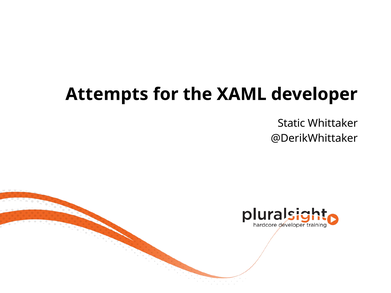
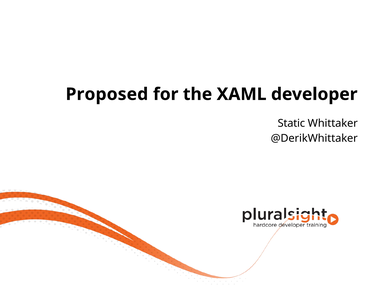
Attempts: Attempts -> Proposed (107, 94)
